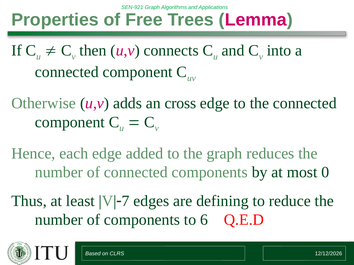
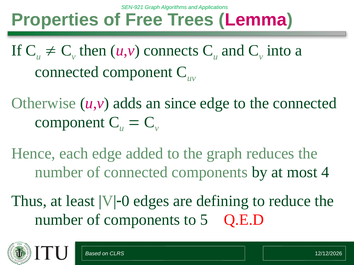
cross: cross -> since (180, 103)
0: 0 -> 4 (325, 173)
7: 7 -> 0 (126, 201)
6: 6 -> 5 (204, 220)
